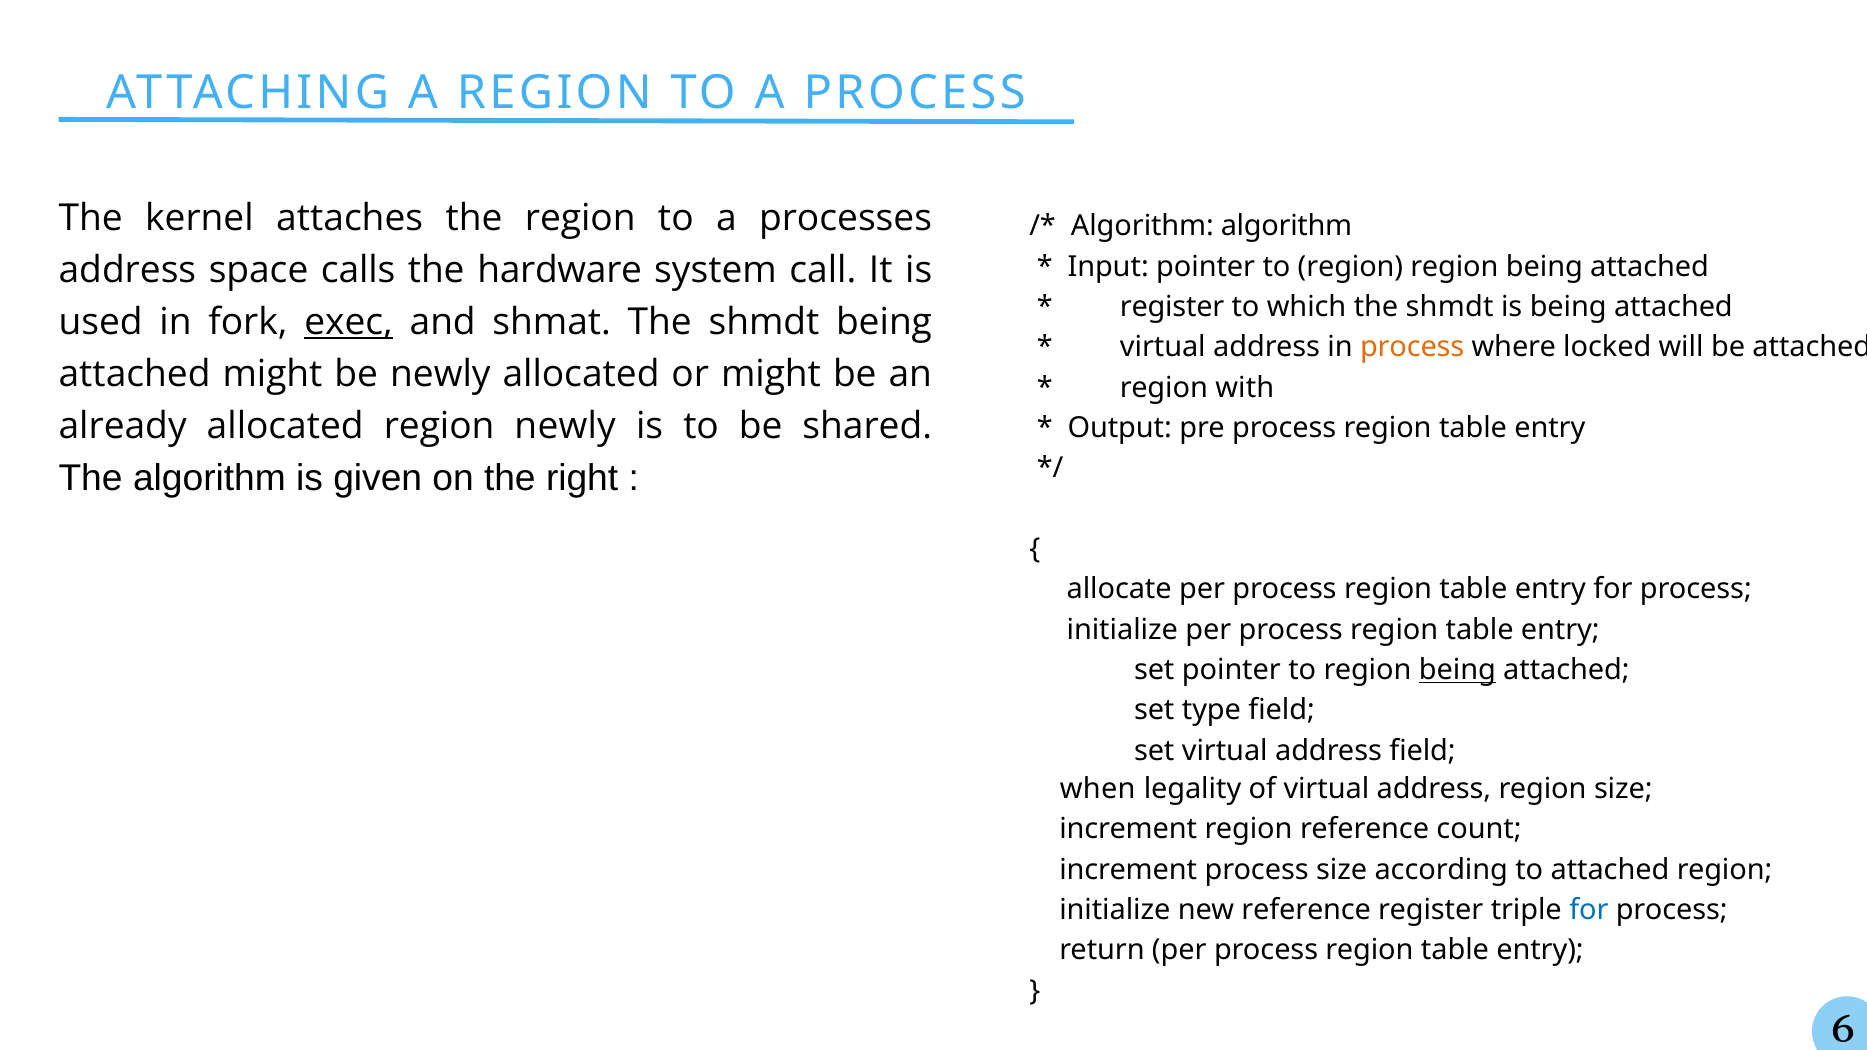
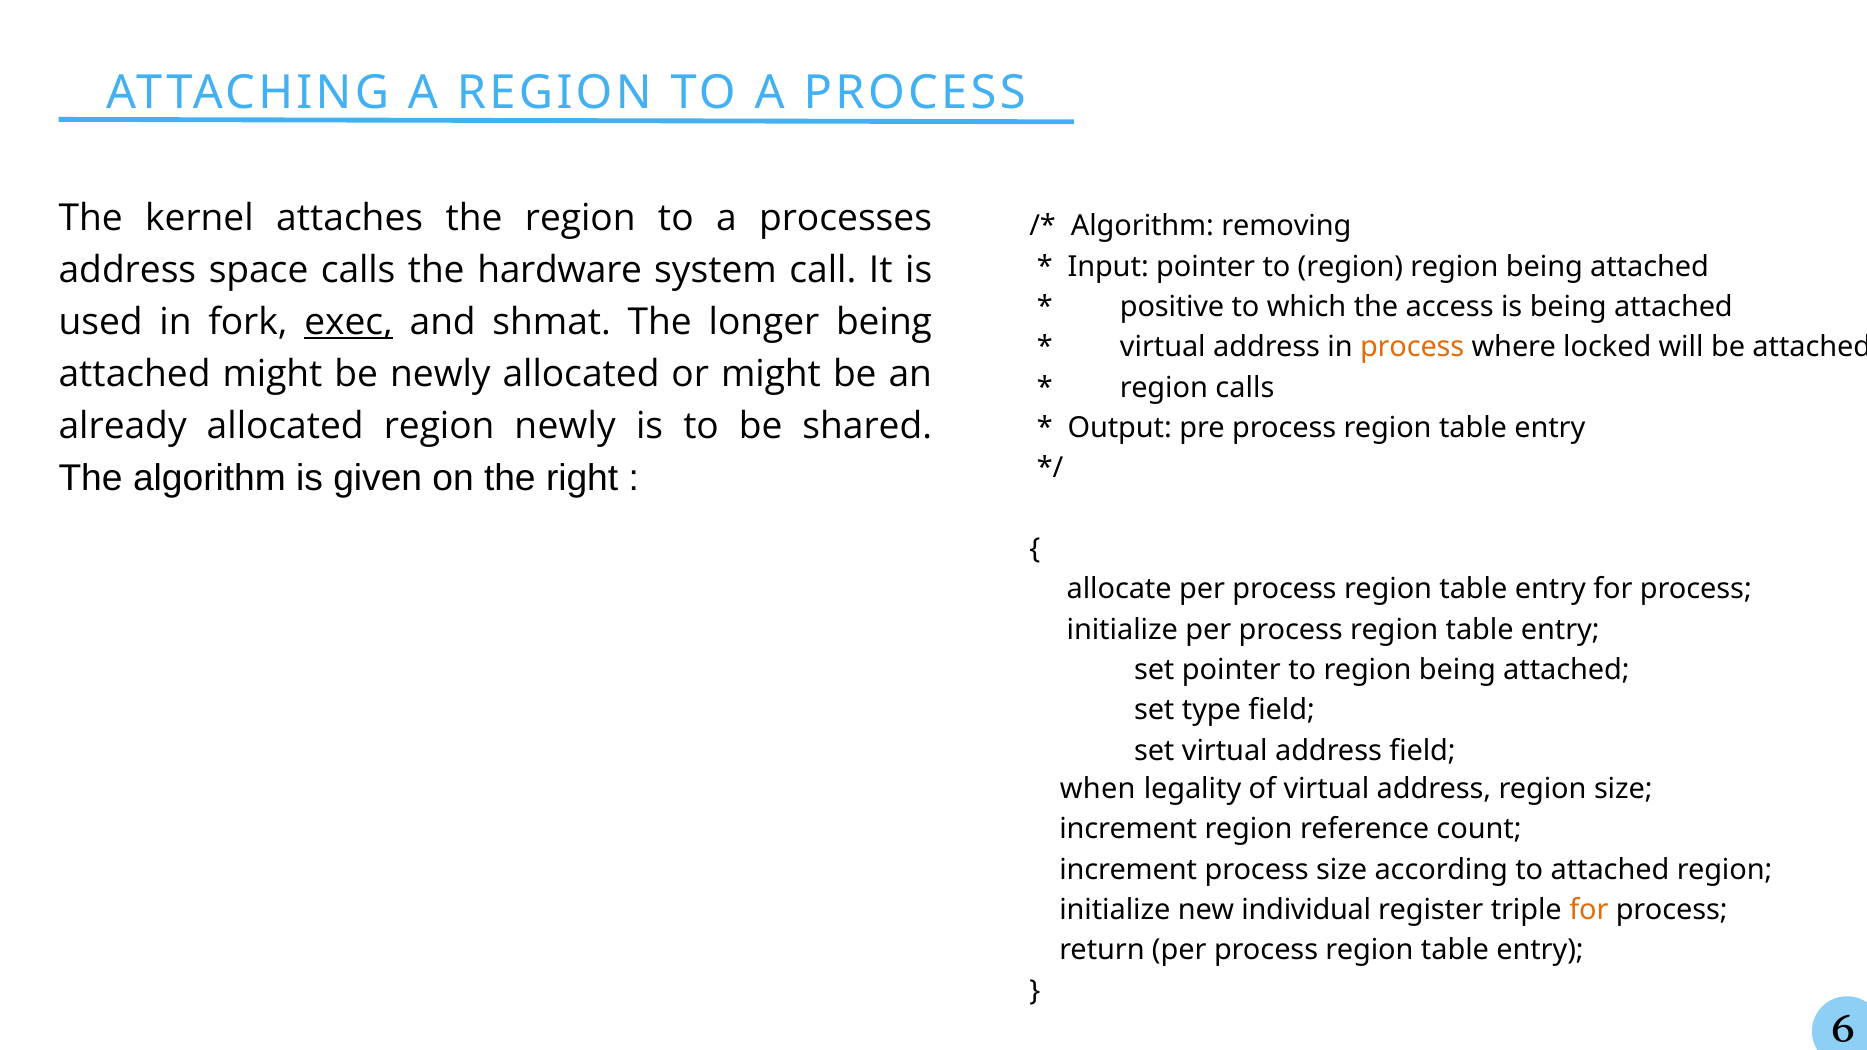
Algorithm algorithm: algorithm -> removing (1286, 226)
register: register -> positive (1172, 307)
which the shmdt: shmdt -> access (1450, 307)
shmat The shmdt: shmdt -> longer (764, 322)
region with: with -> calls (1245, 388)
being underline: present -> none (1457, 670)
new reference: reference -> individual (1306, 910)
for colour: blue -> orange (1589, 910)
